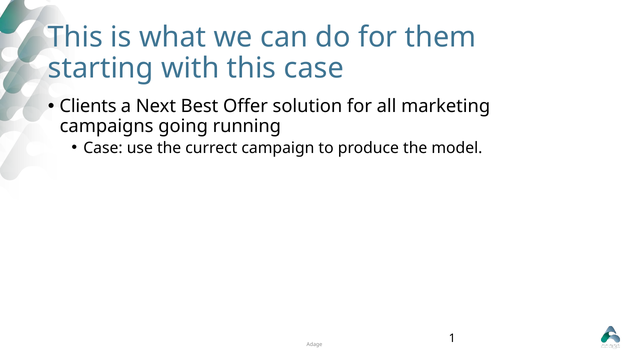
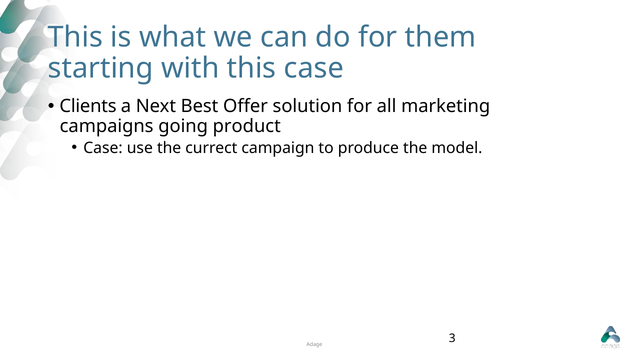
running: running -> product (247, 126)
1: 1 -> 3 (452, 338)
